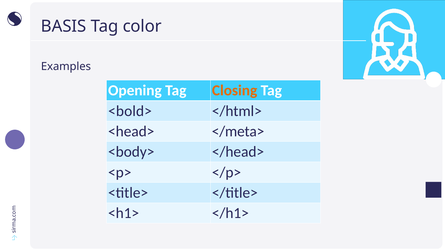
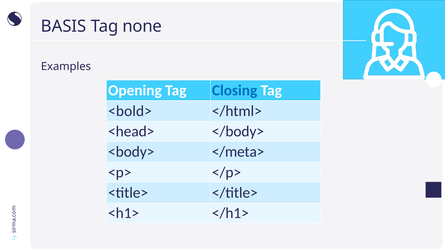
color: color -> none (142, 26)
Closing colour: orange -> blue (235, 90)
</meta>: </meta> -> </body> (238, 131)
</head>: </head> -> </meta> (238, 151)
